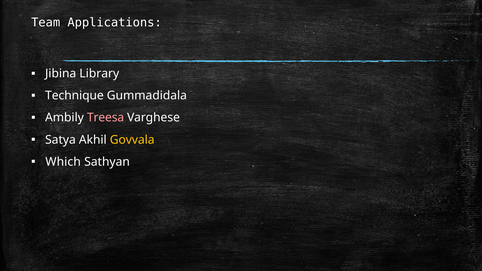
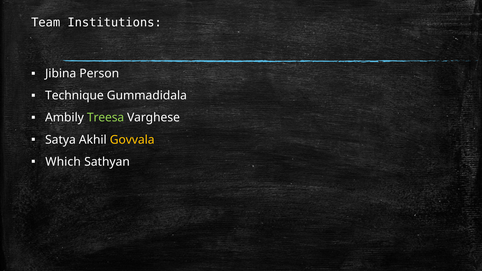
Applications: Applications -> Institutions (115, 22)
Library: Library -> Person (99, 74)
Treesa colour: pink -> light green (106, 118)
